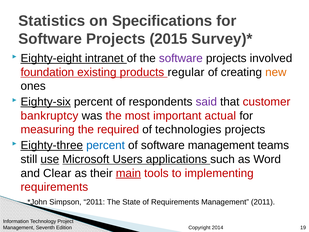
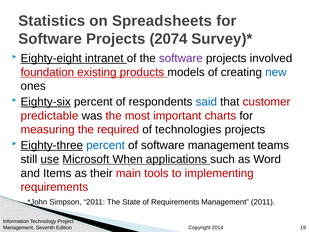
Specifications: Specifications -> Spreadsheets (162, 21)
2015: 2015 -> 2074 (168, 39)
regular: regular -> models (186, 72)
new colour: orange -> blue (276, 72)
said colour: purple -> blue (206, 102)
bankruptcy: bankruptcy -> predictable (49, 116)
actual: actual -> charts (220, 116)
Users: Users -> When (128, 159)
Clear: Clear -> Items (57, 173)
main underline: present -> none (128, 173)
